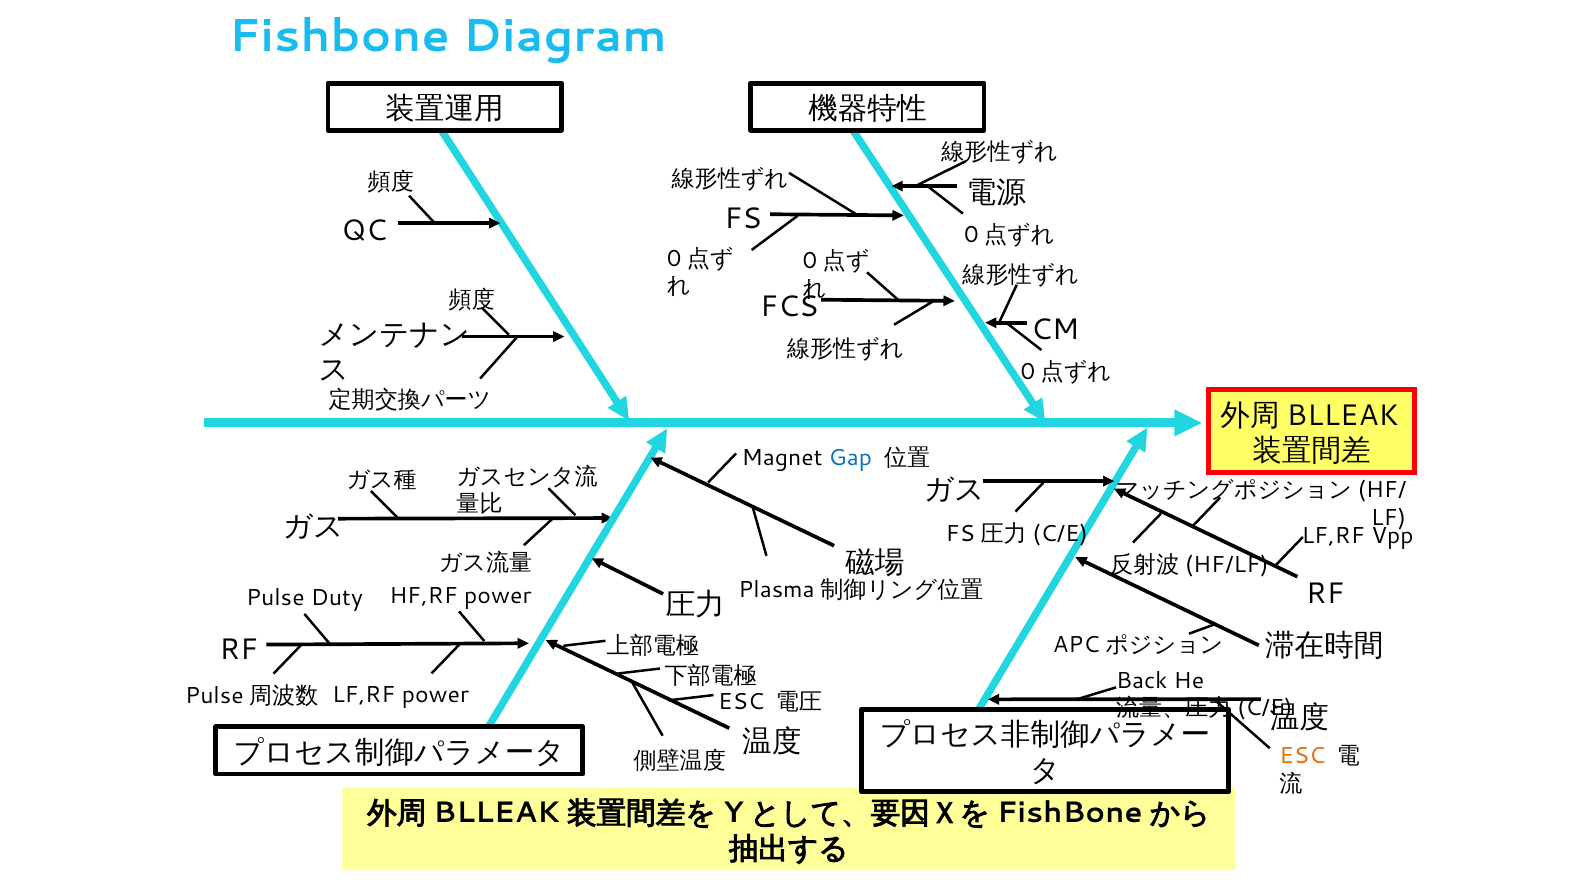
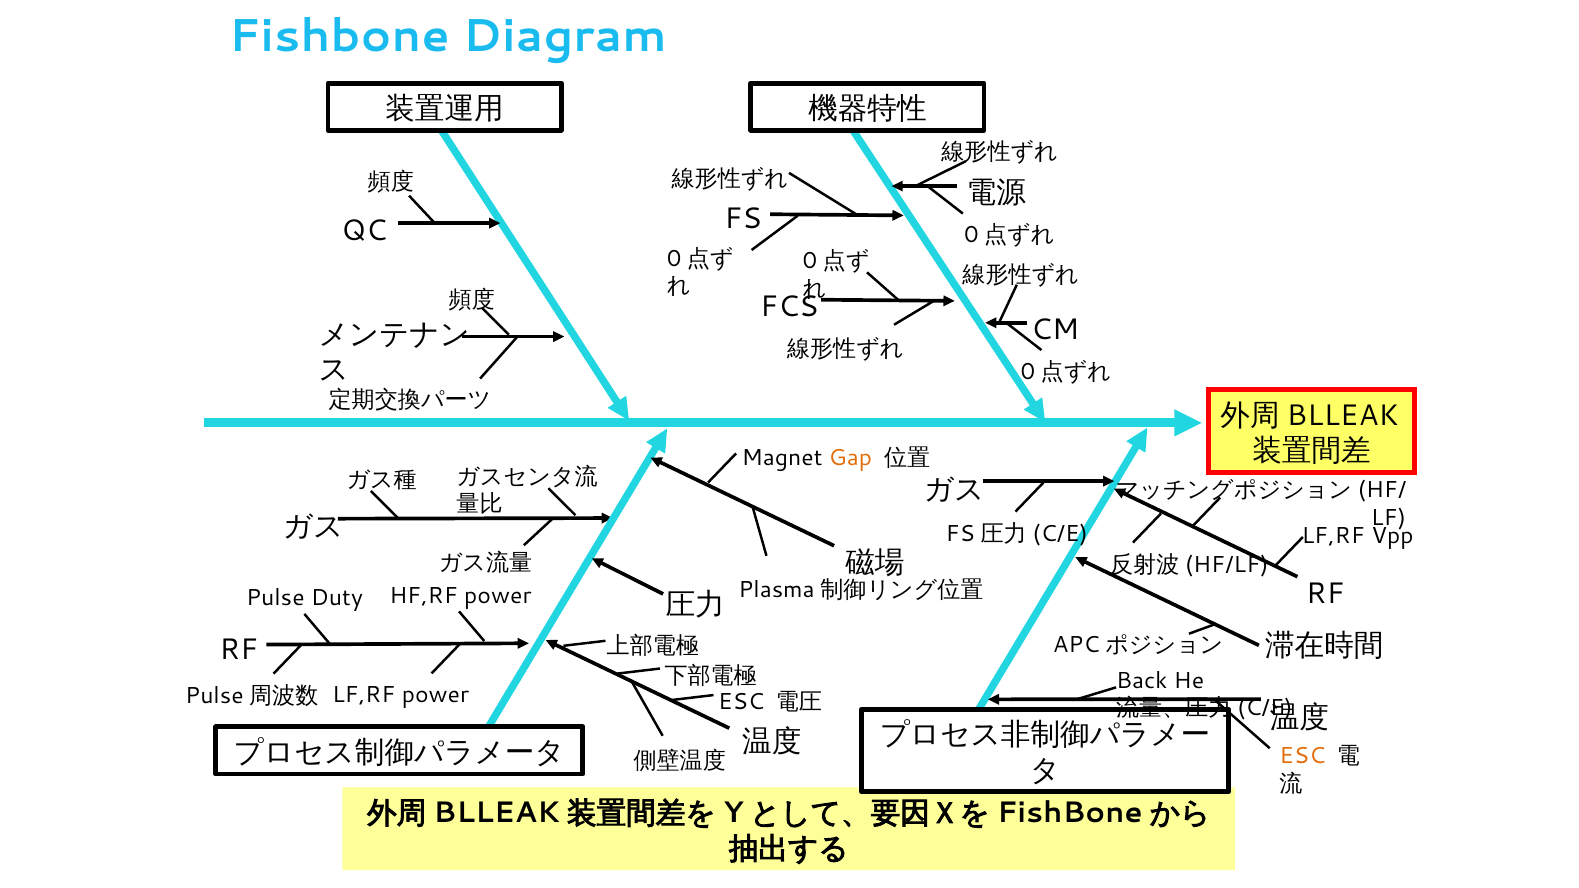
Gap colour: blue -> orange (850, 458)
